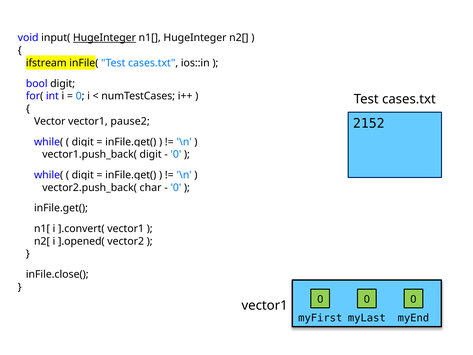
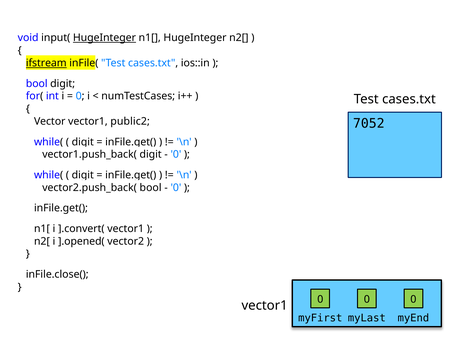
ifstream underline: none -> present (46, 63)
2152: 2152 -> 7052 (369, 123)
pause2: pause2 -> public2 (130, 121)
vector2.push_back( char: char -> bool (151, 187)
